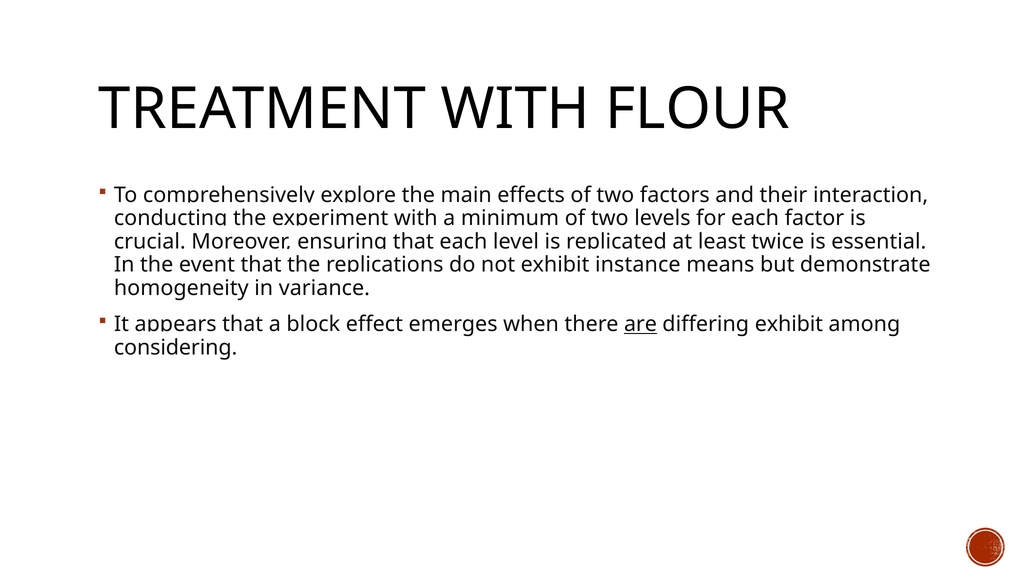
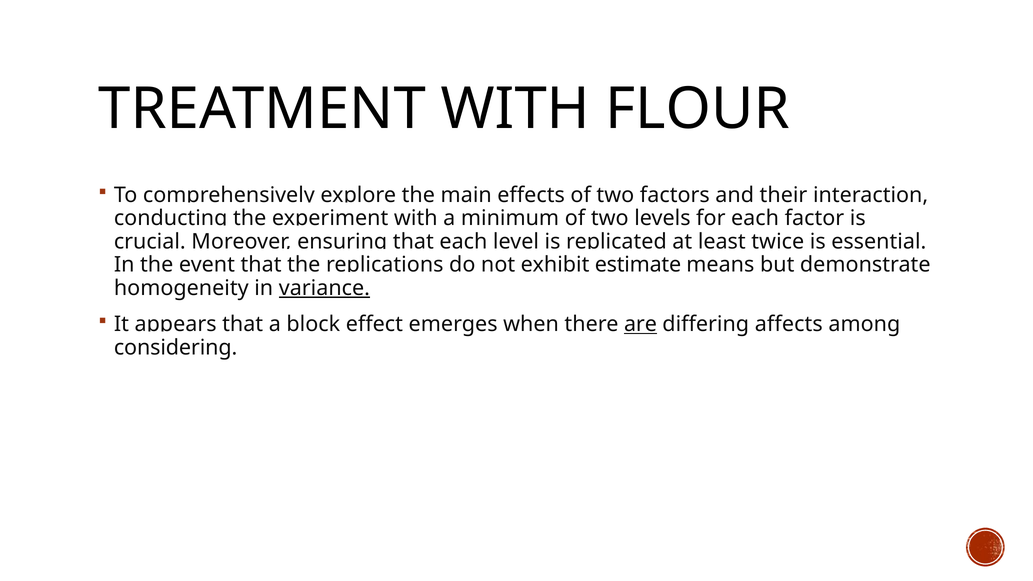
instance: instance -> estimate (638, 265)
variance underline: none -> present (324, 288)
differing exhibit: exhibit -> affects (789, 324)
